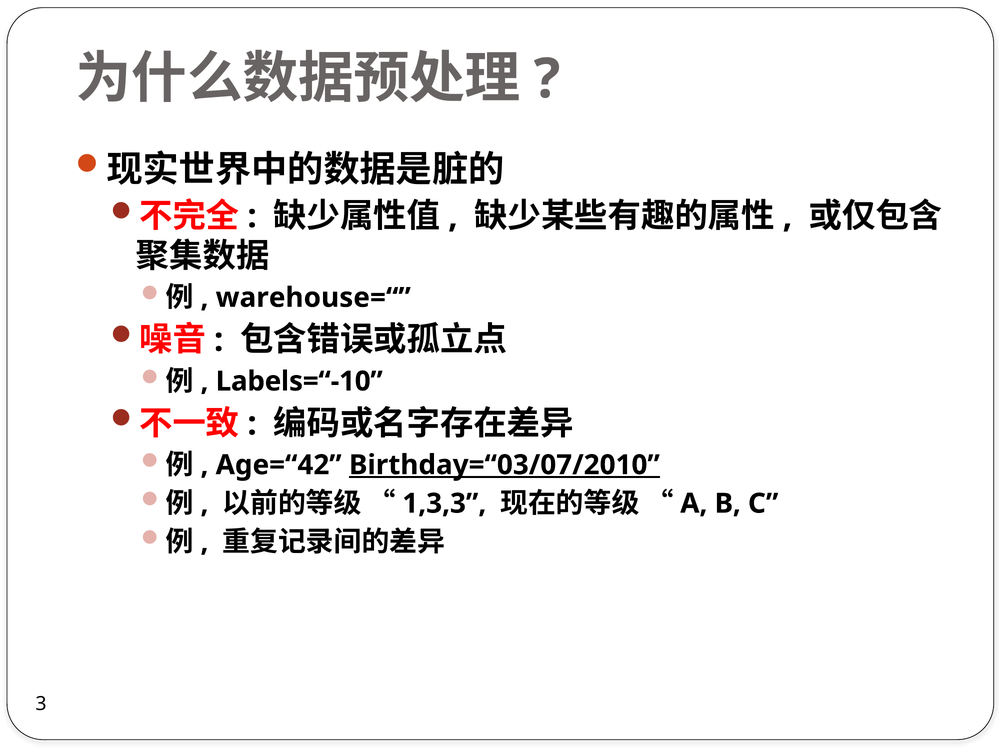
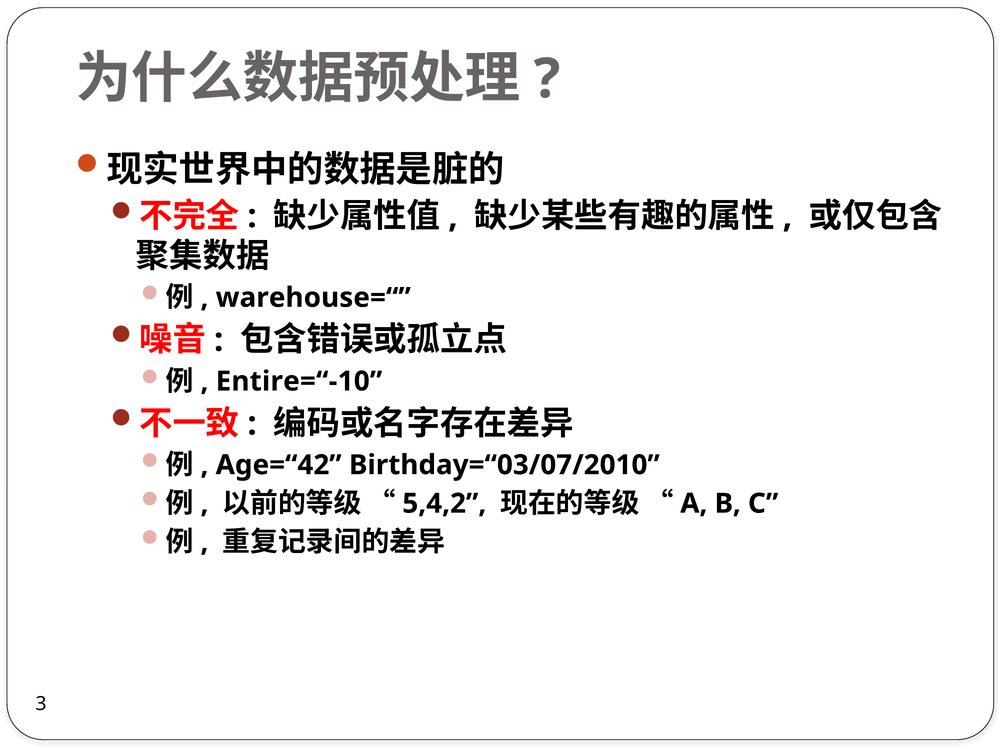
Labels=“-10: Labels=“-10 -> Entire=“-10 (299, 382)
Birthday=“03/07/2010 underline: present -> none (504, 465)
1,3,3: 1,3,3 -> 5,4,2 (444, 504)
